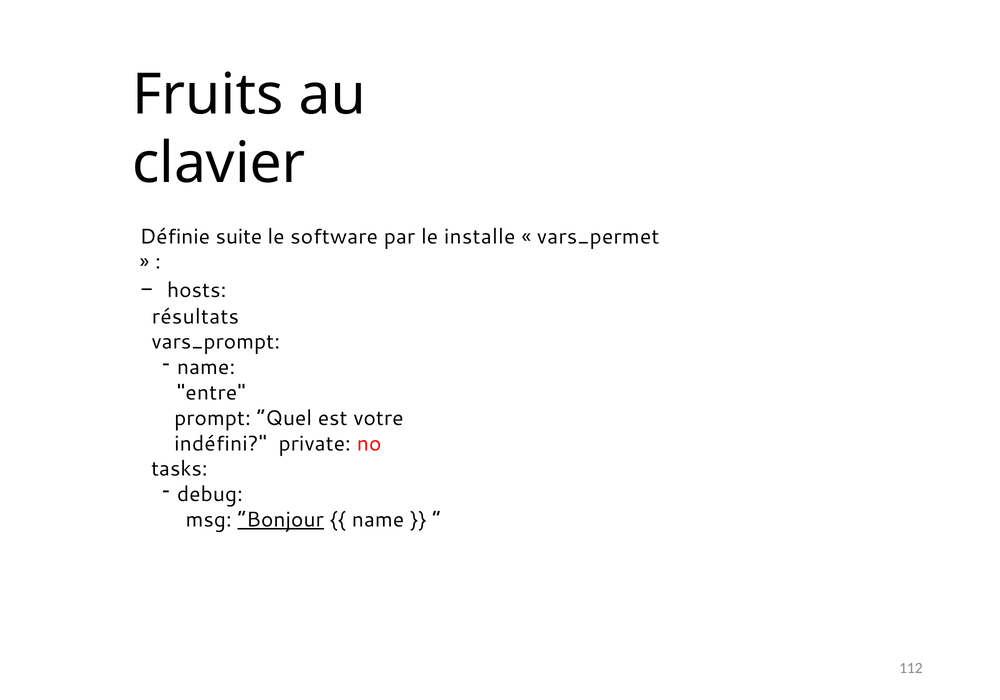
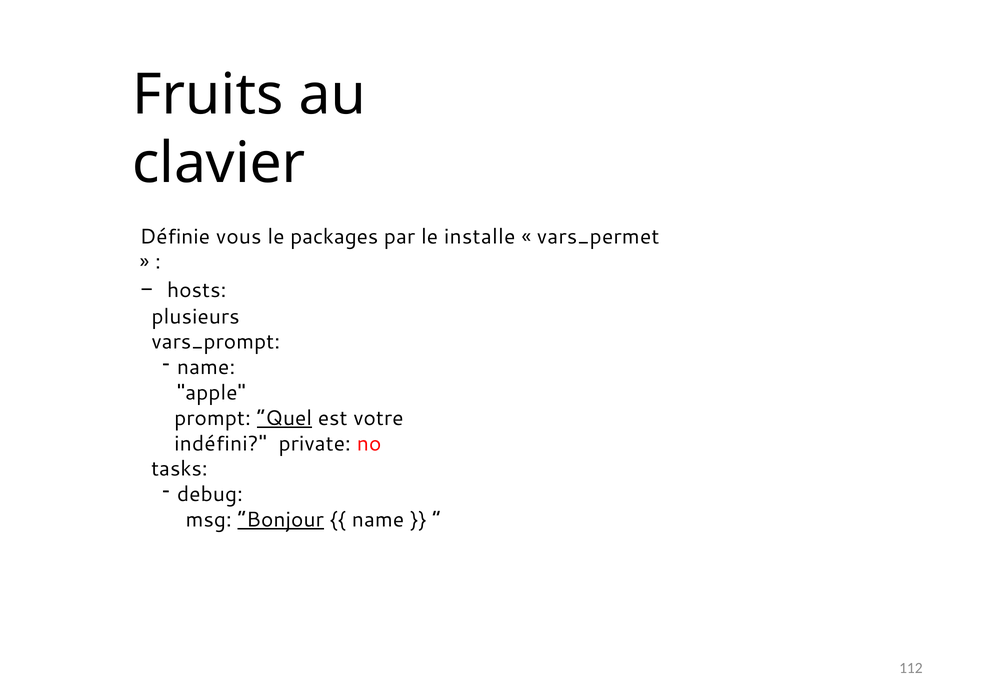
suite: suite -> vous (239, 237)
software: software -> packages (334, 237)
résultats: résultats -> plusieurs (196, 316)
entre: entre -> apple (211, 393)
Quel underline: none -> present (284, 418)
